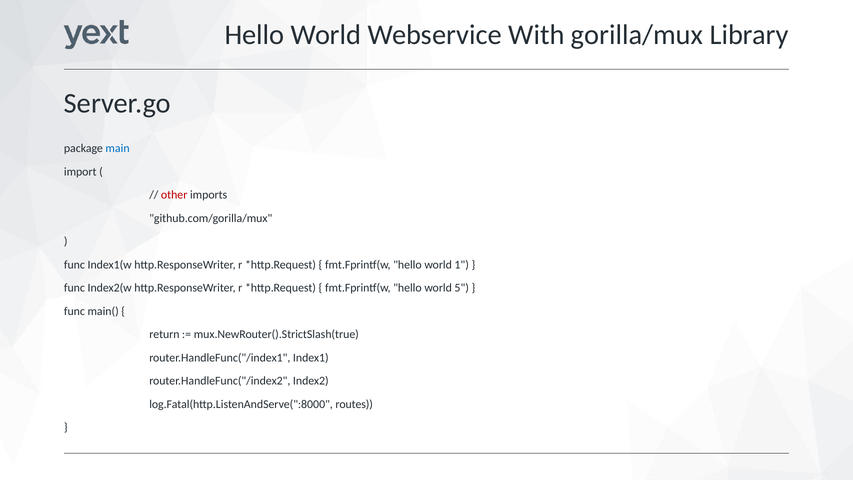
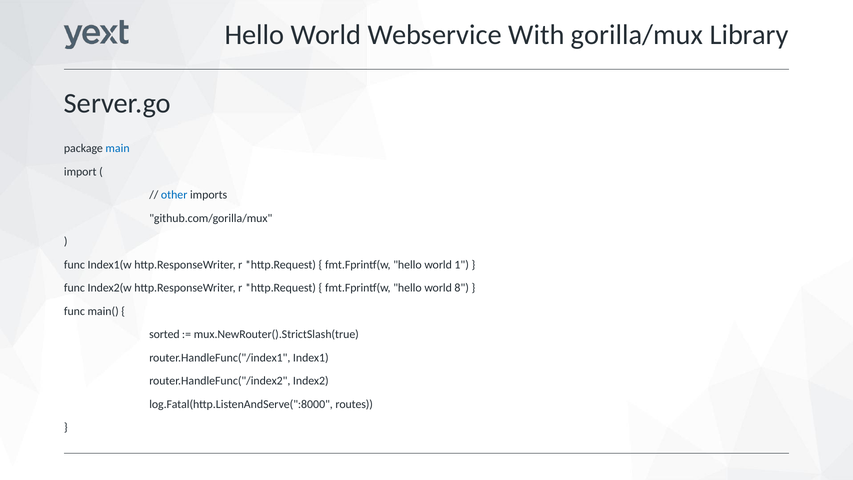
other colour: red -> blue (174, 195)
5: 5 -> 8 (462, 288)
return: return -> sorted (164, 334)
